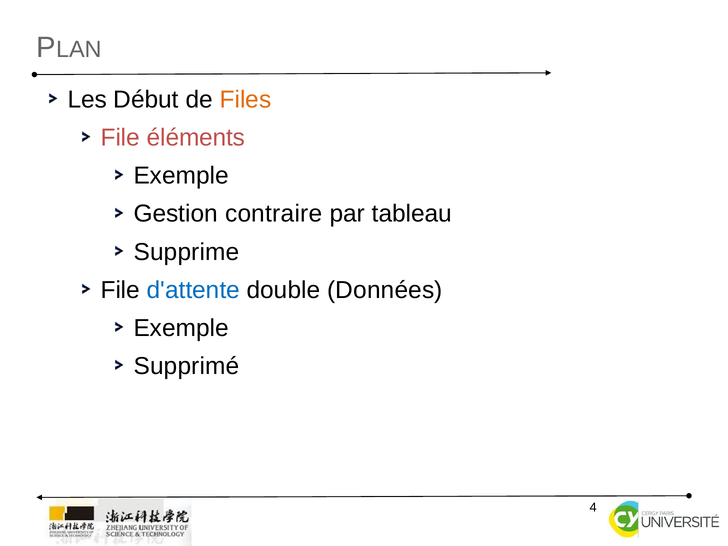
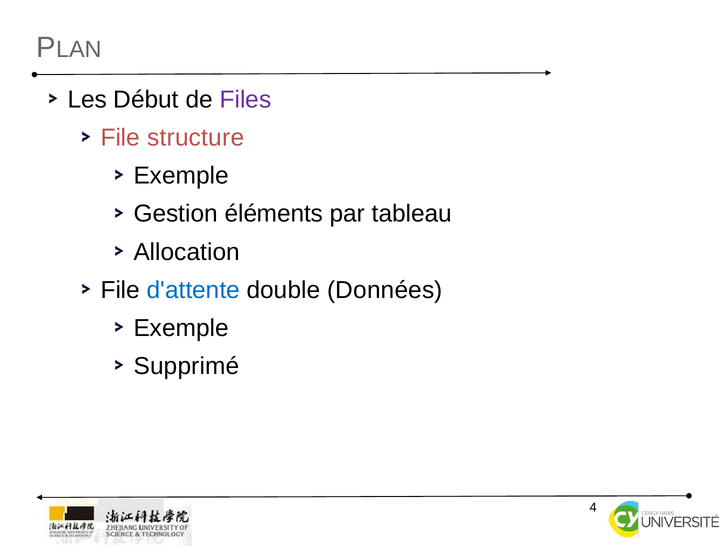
Files colour: orange -> purple (245, 100)
éléments: éléments -> structure (196, 138)
contraire: contraire -> éléments (274, 214)
Supprime: Supprime -> Allocation (187, 252)
